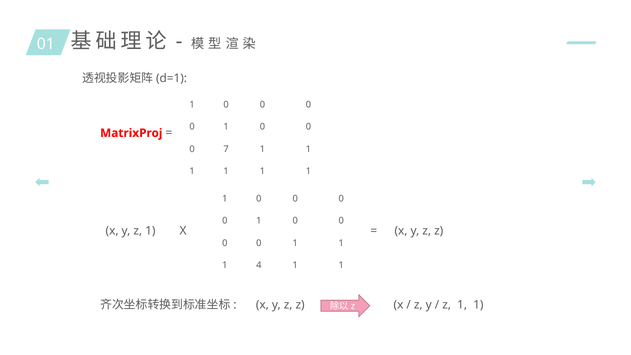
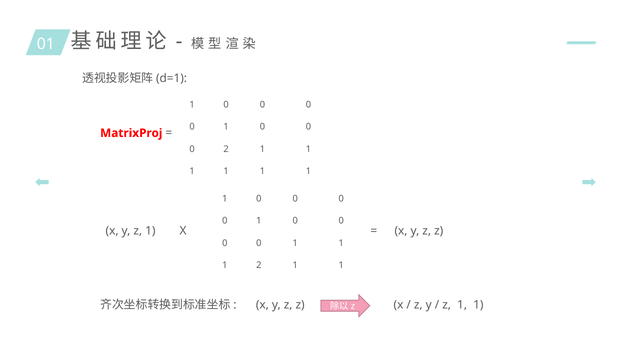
0 7: 7 -> 2 (226, 149)
1 4: 4 -> 2 (259, 265)
